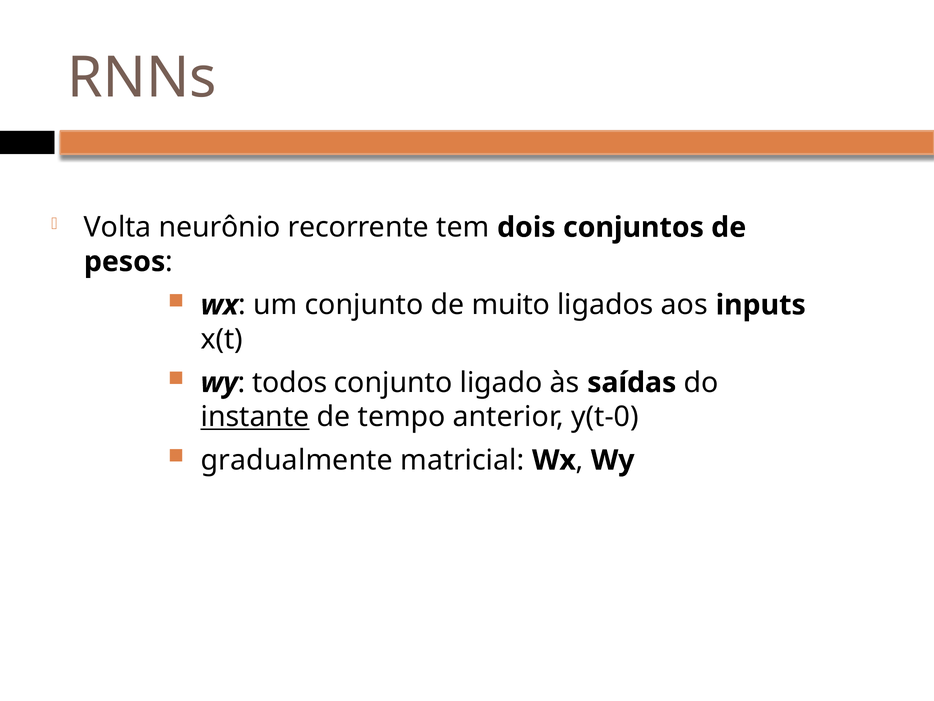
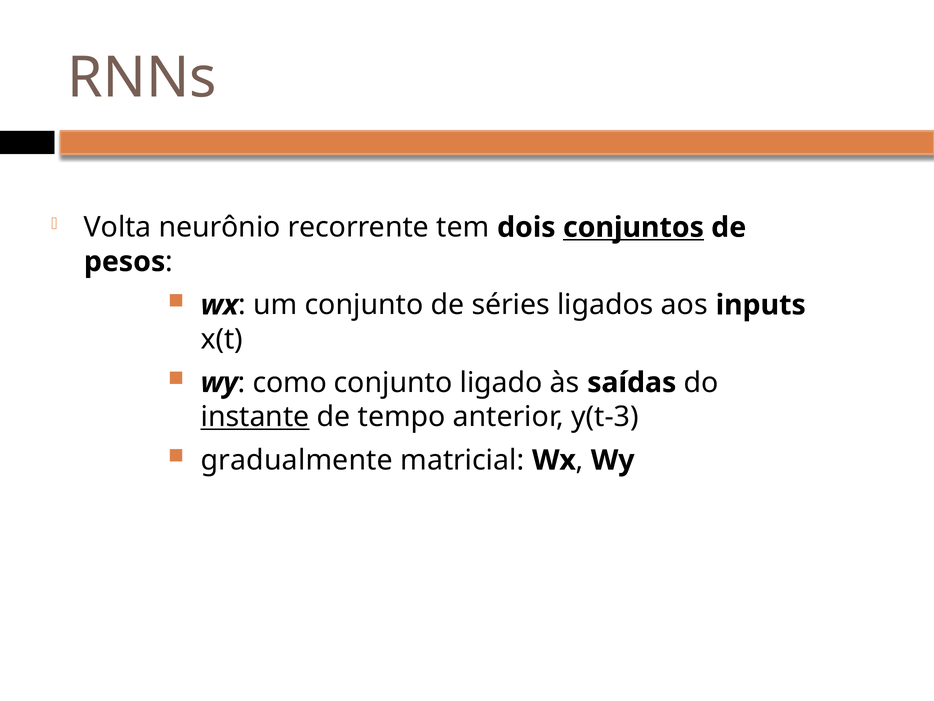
conjuntos underline: none -> present (633, 227)
muito: muito -> séries (511, 305)
todos: todos -> como (290, 382)
y(t-0: y(t-0 -> y(t-3 (605, 417)
